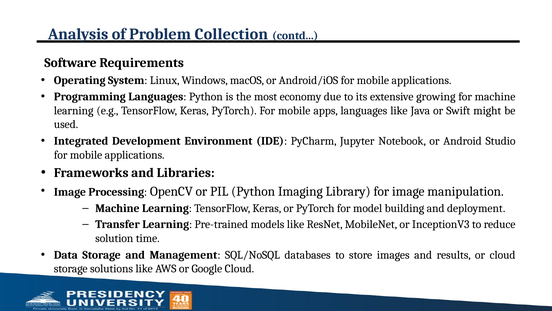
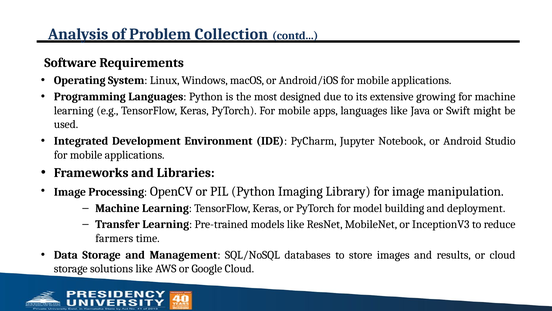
economy: economy -> designed (300, 97)
solution: solution -> farmers (114, 238)
